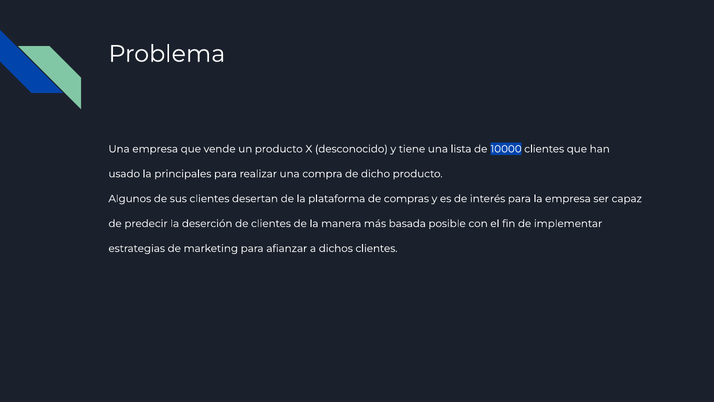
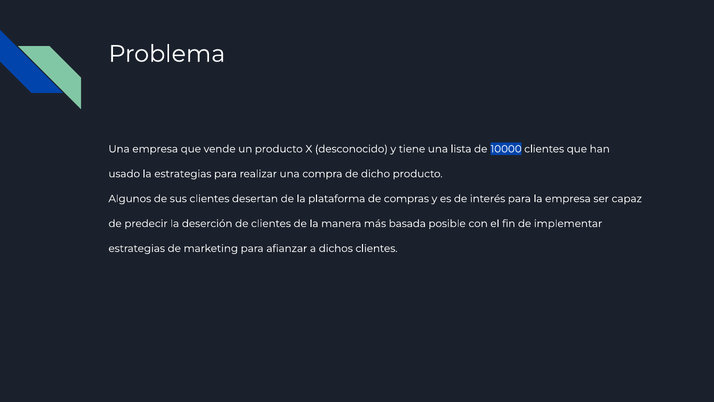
la principales: principales -> estrategias (183, 174)
